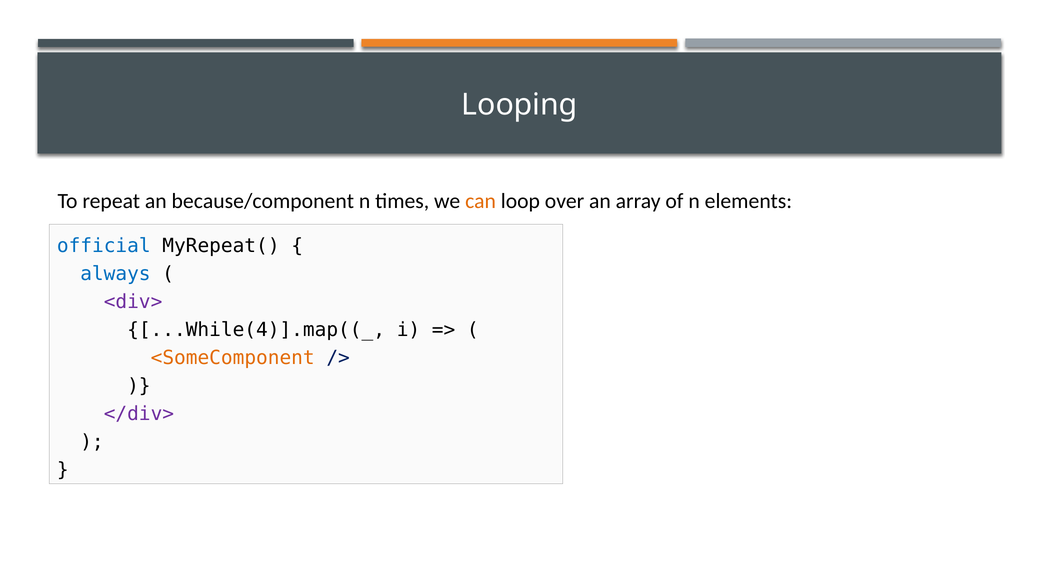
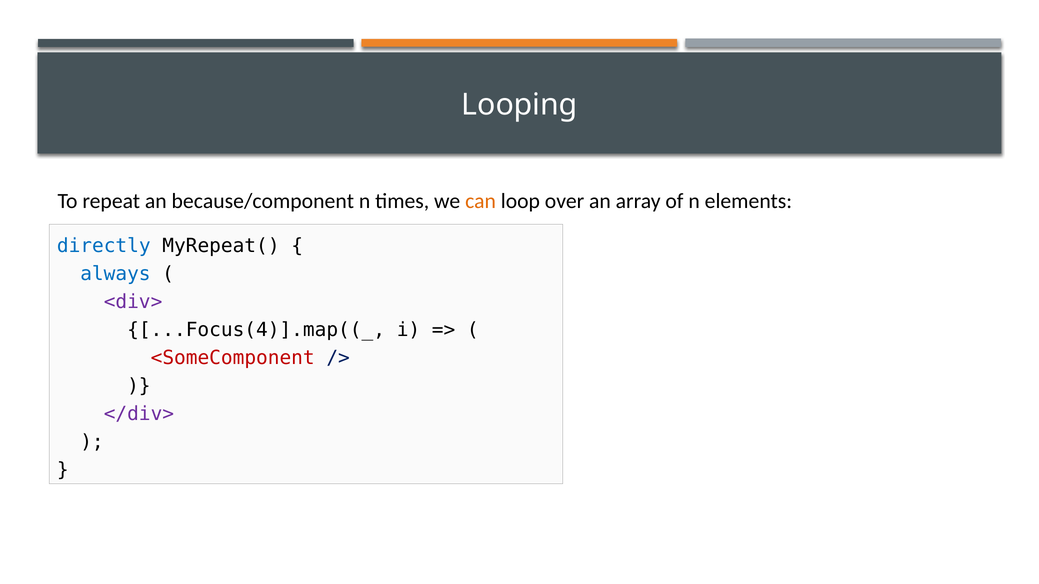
official: official -> directly (104, 246)
...While(4)].map((_: ...While(4)].map((_ -> ...Focus(4)].map((_ (256, 330)
<SomeComponent colour: orange -> red (233, 358)
